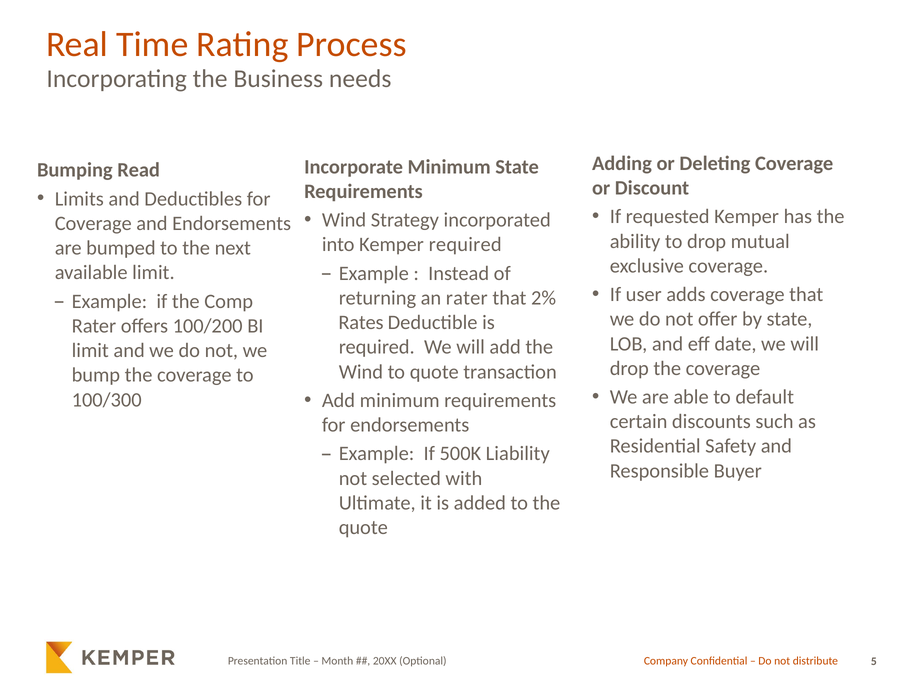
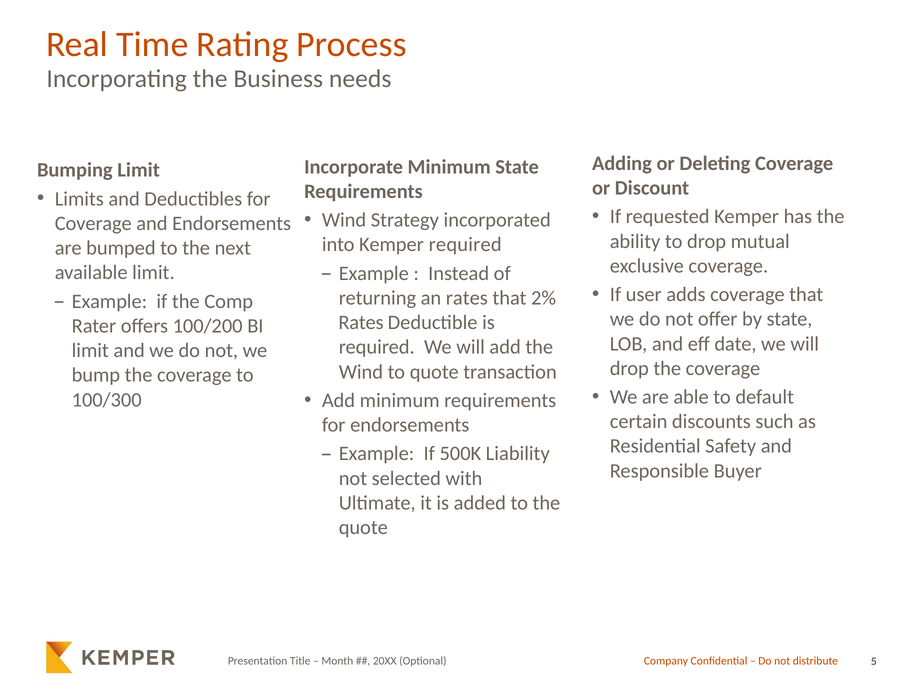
Bumping Read: Read -> Limit (139, 170)
an rater: rater -> rates (467, 298)
